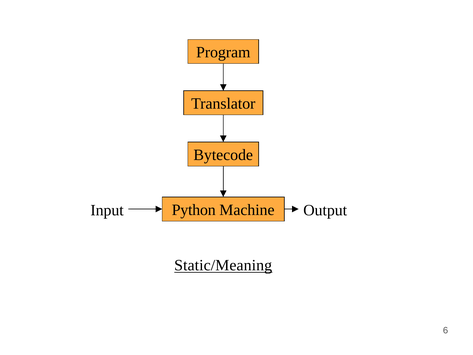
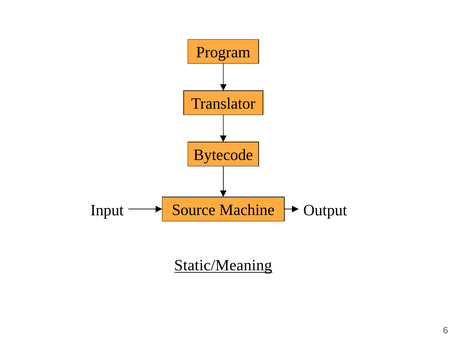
Python: Python -> Source (194, 210)
